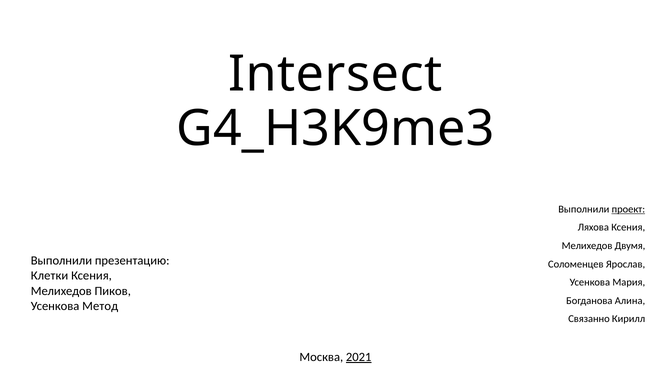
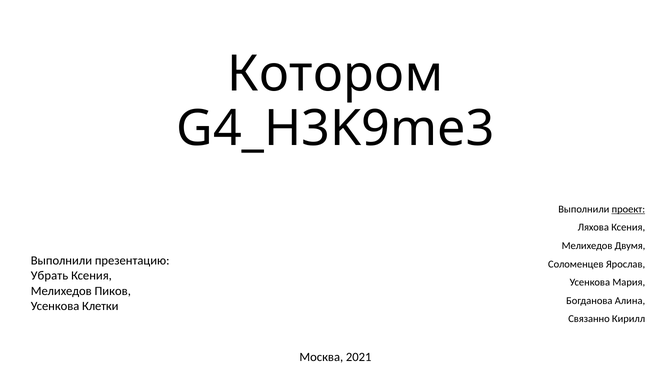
Intersect: Intersect -> Котором (335, 74)
Клетки: Клетки -> Убрать (49, 276)
Метод: Метод -> Клетки (100, 306)
2021 underline: present -> none (359, 358)
